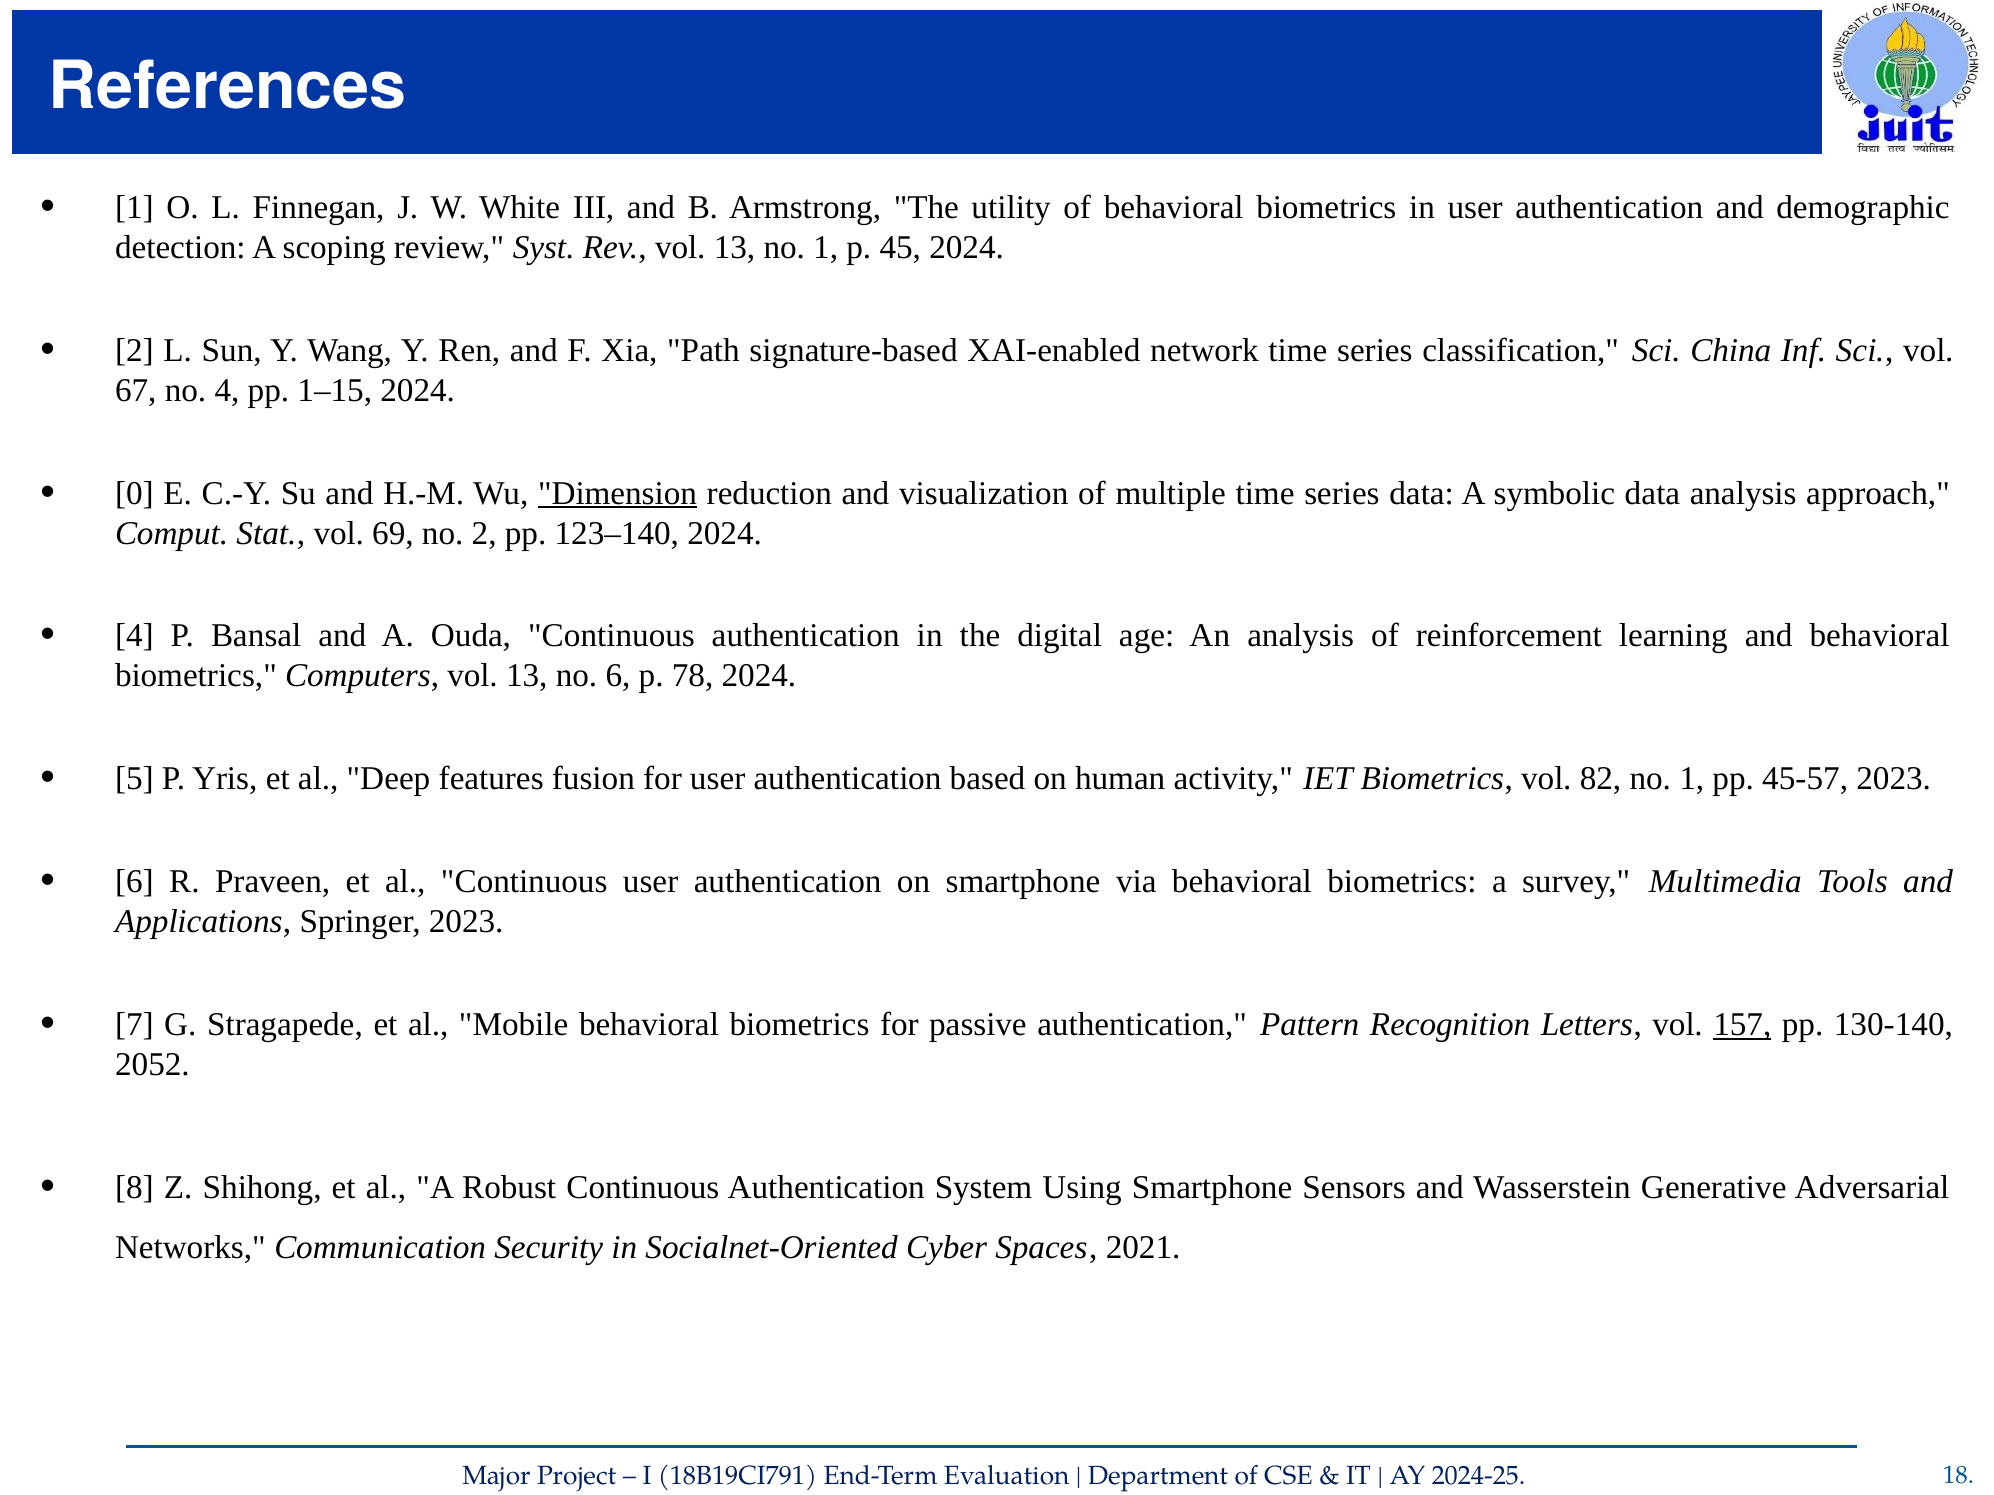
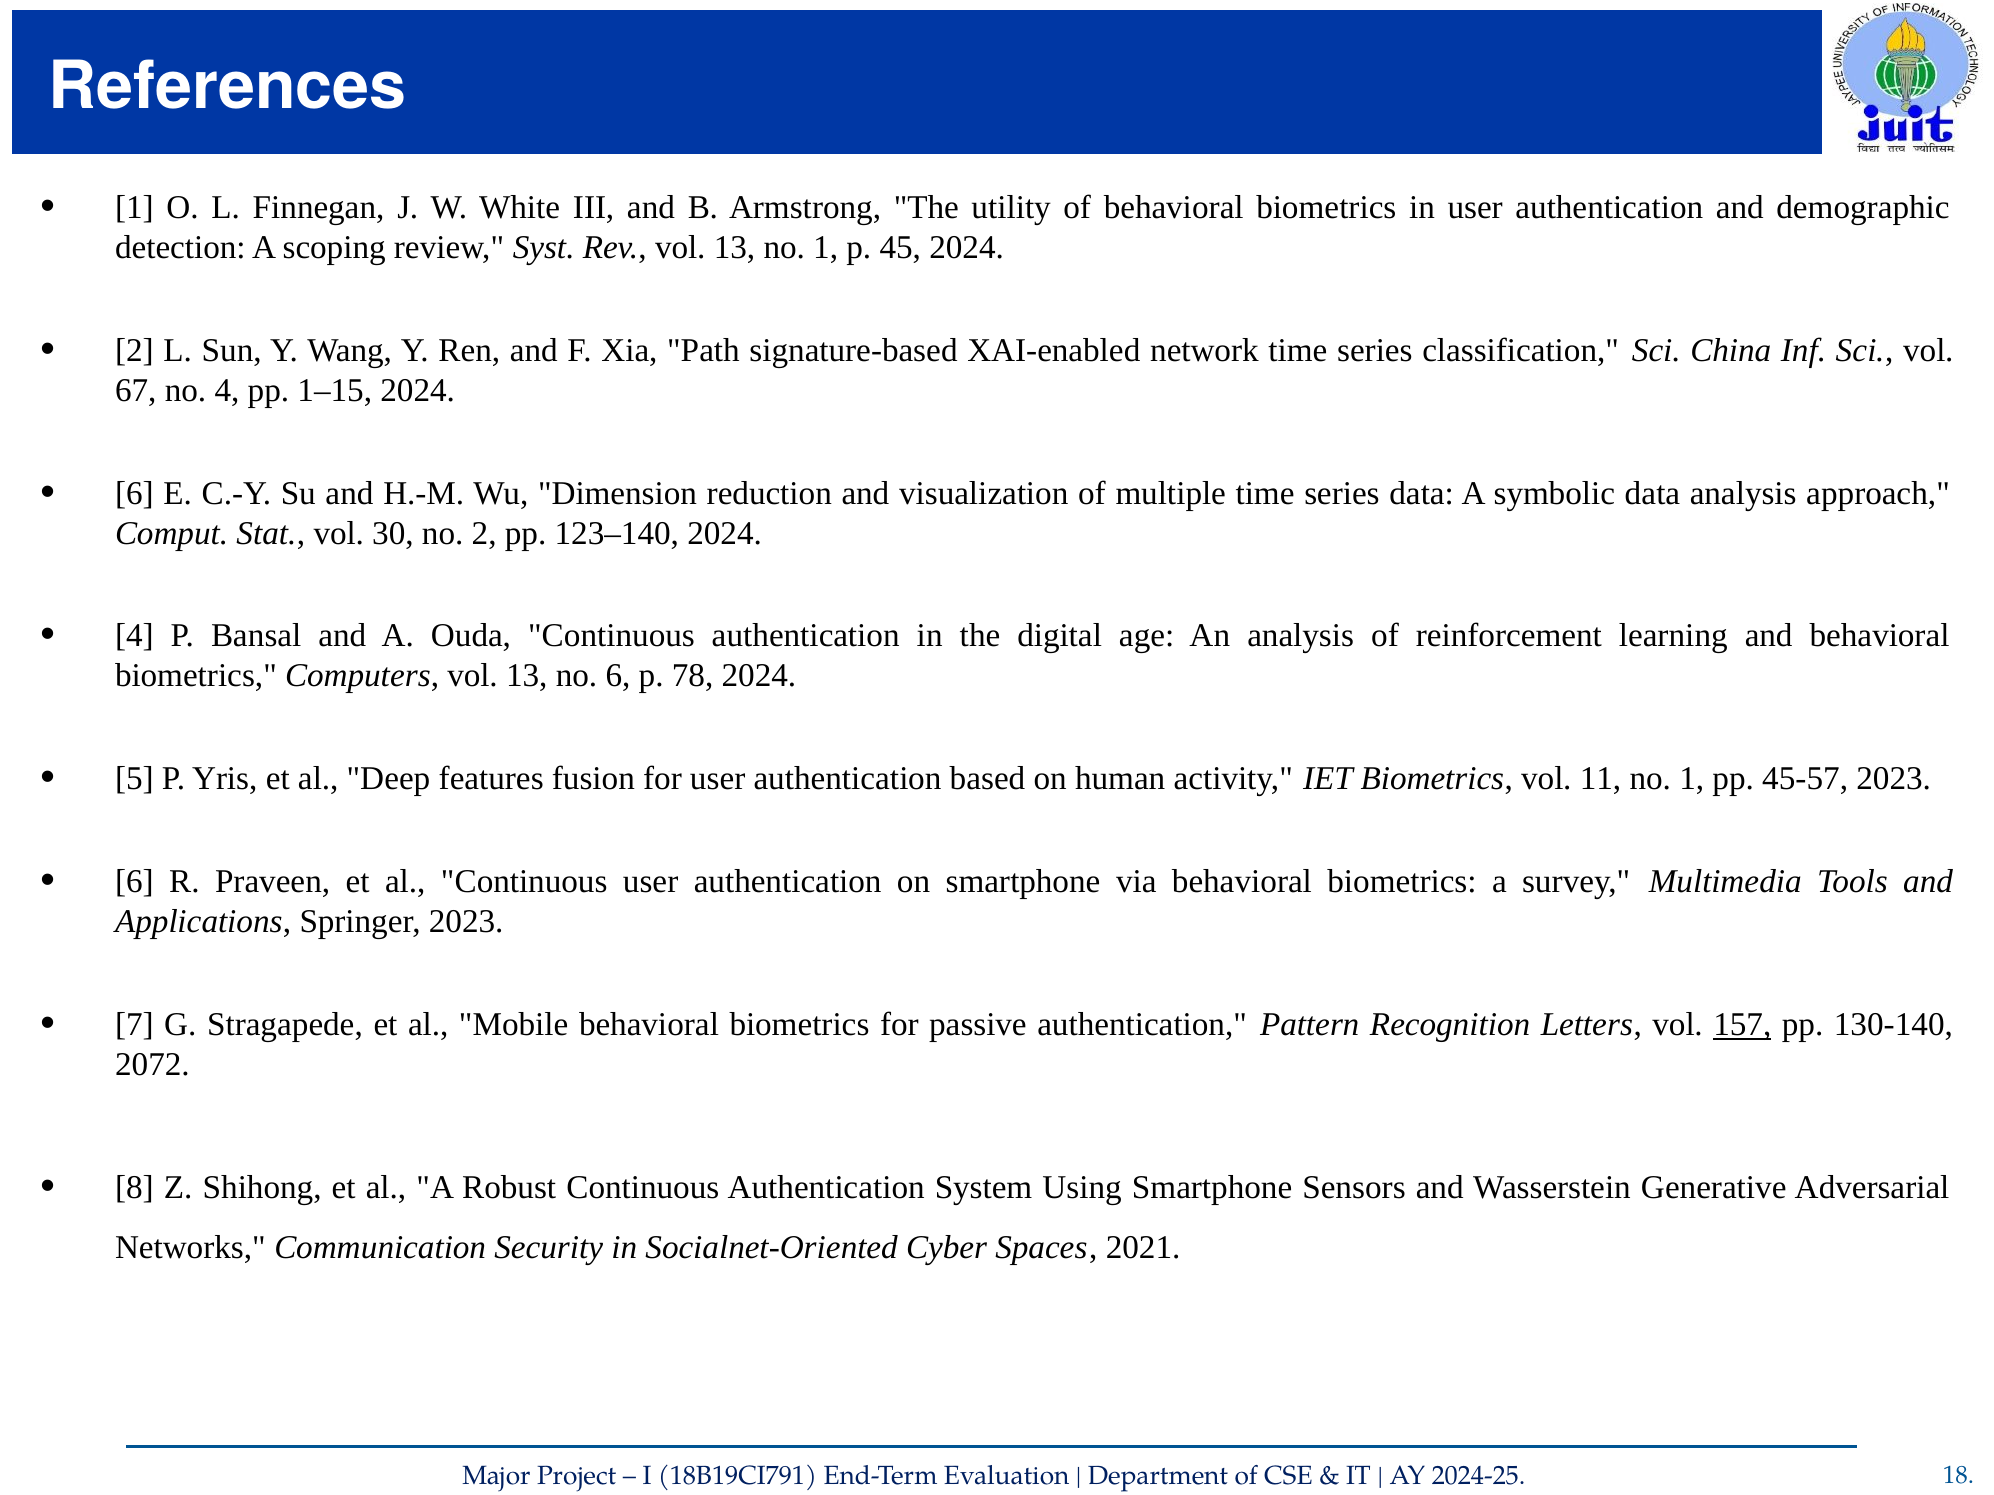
0: 0 -> 6 (134, 493)
Dimension underline: present -> none (618, 493)
69: 69 -> 30 (393, 533)
82: 82 -> 11 (1601, 779)
2052: 2052 -> 2072 (152, 1065)
